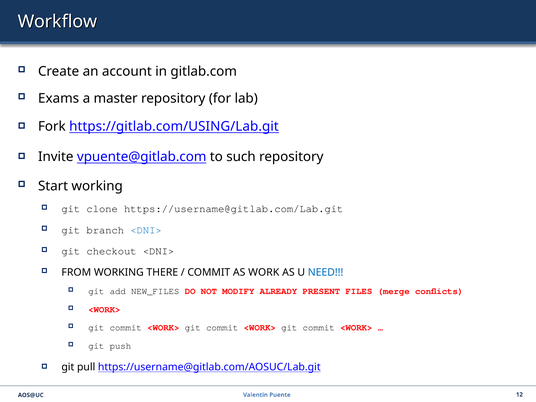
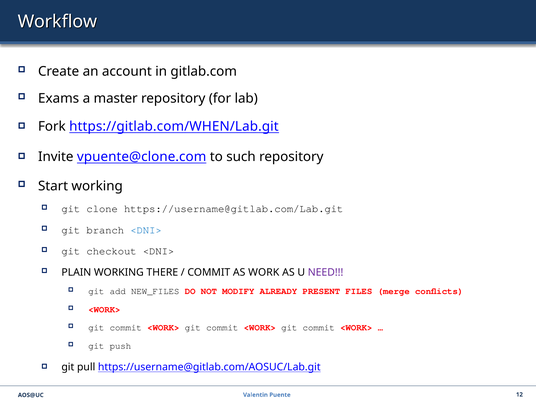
https://gitlab.com/USING/Lab.git: https://gitlab.com/USING/Lab.git -> https://gitlab.com/WHEN/Lab.git (174, 127)
vpuente@gitlab.com: vpuente@gitlab.com -> vpuente@clone.com (142, 157)
FROM: FROM -> PLAIN (76, 272)
NEED colour: blue -> purple (326, 272)
